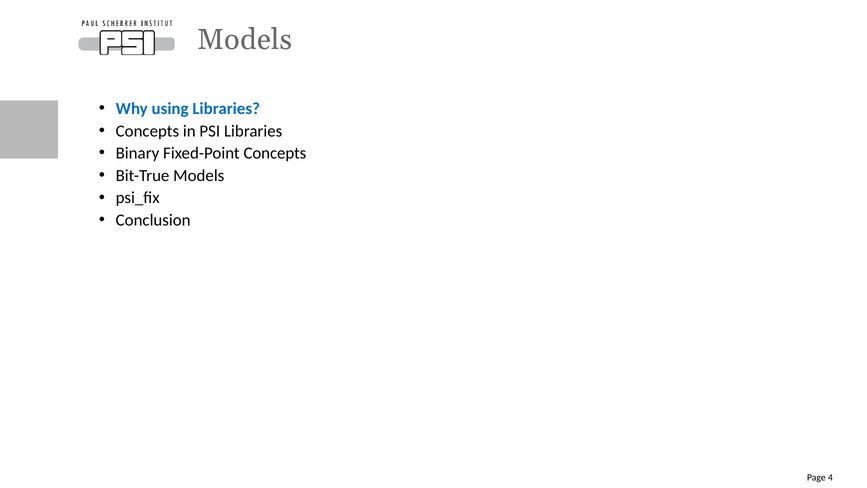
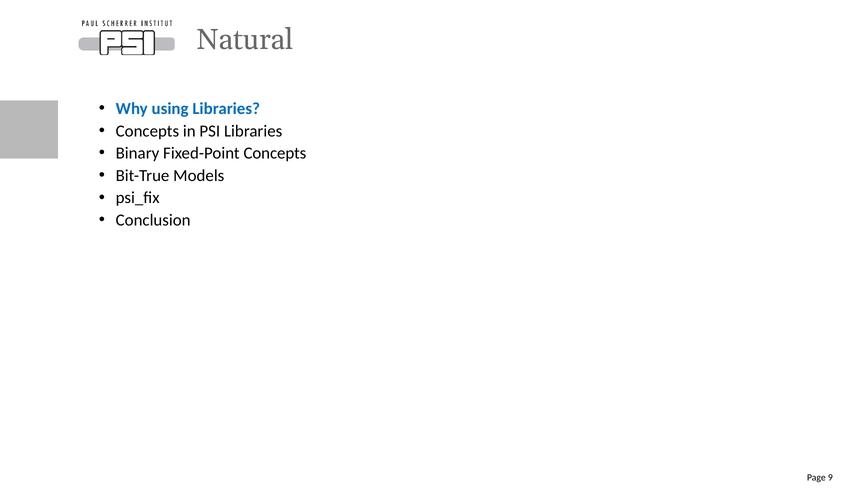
Models: Models -> Natural (245, 40)
4: 4 -> 9 (830, 477)
